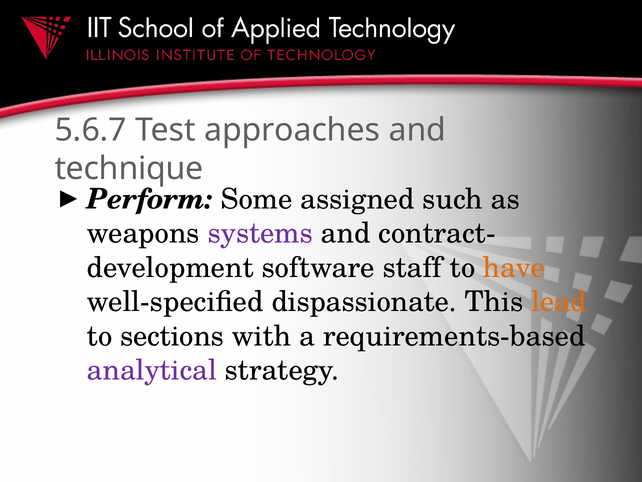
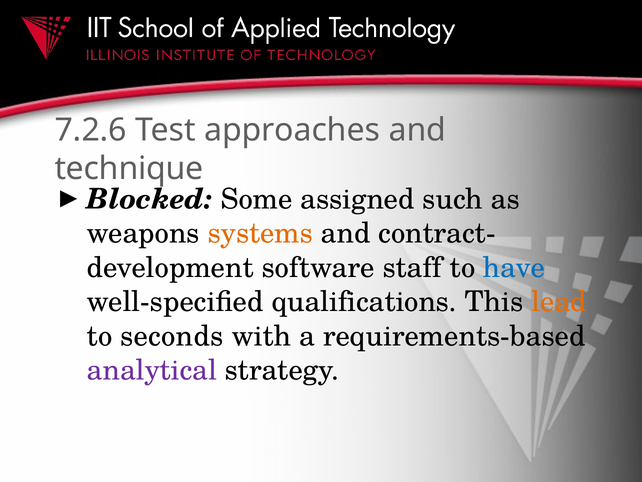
5.6.7: 5.6.7 -> 7.2.6 (91, 130)
Perform: Perform -> Blocked (150, 199)
systems colour: purple -> orange (260, 233)
have colour: orange -> blue (514, 267)
dispassionate: dispassionate -> qualifications (364, 302)
sections: sections -> seconds (172, 336)
